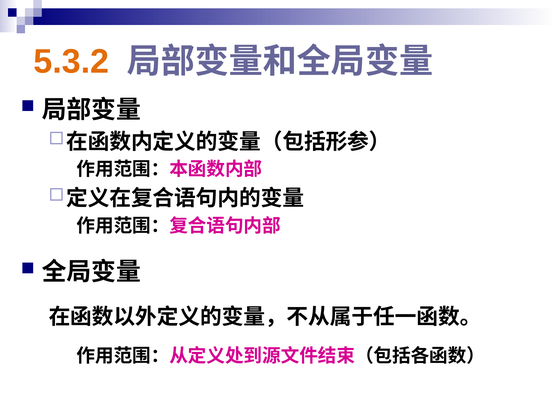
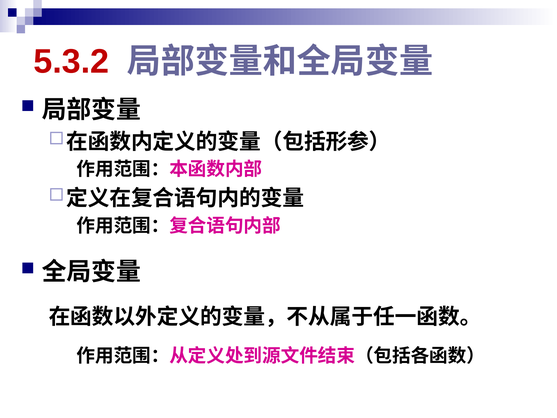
5.3.2 colour: orange -> red (71, 62)
